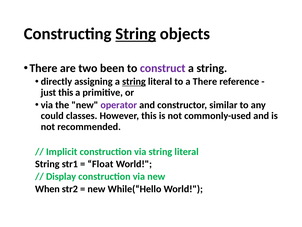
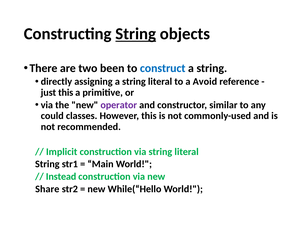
construct colour: purple -> blue (163, 68)
string underline: present -> none (134, 81)
a There: There -> Avoid (205, 81)
Float: Float -> Main (101, 164)
Display: Display -> Instead (61, 176)
When: When -> Share (47, 189)
